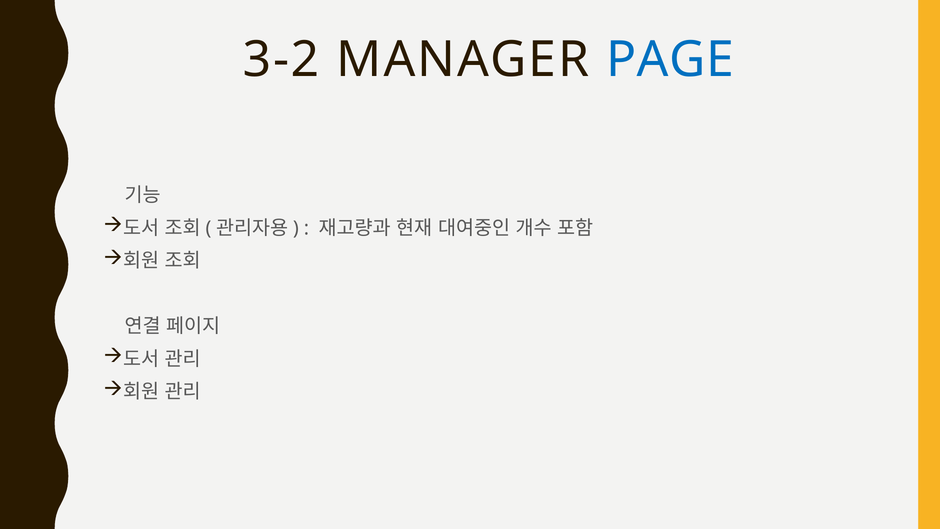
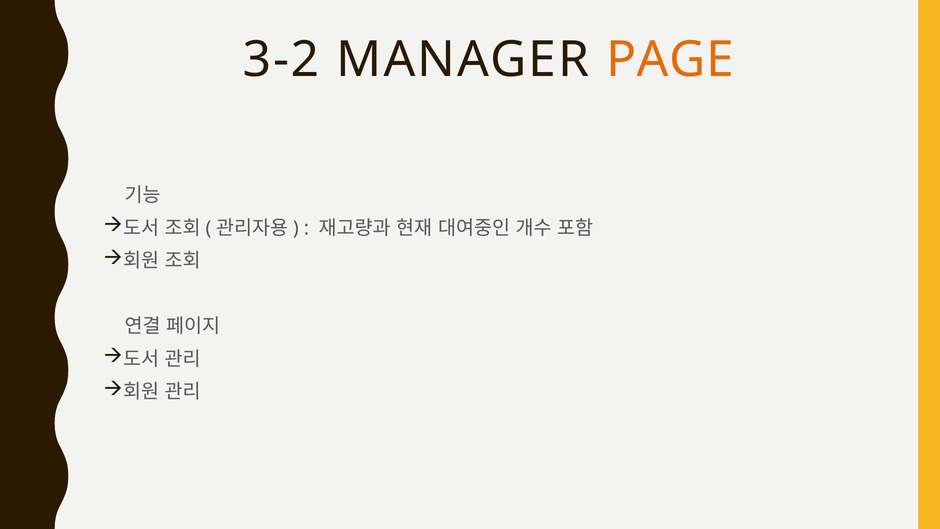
PAGE colour: blue -> orange (670, 60)
